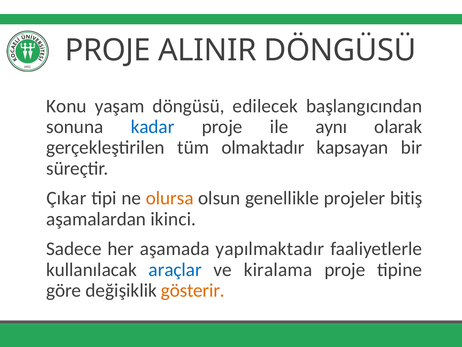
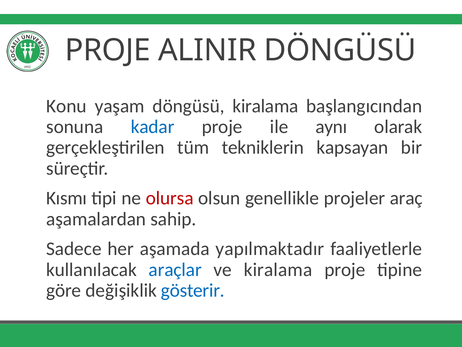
döngüsü edilecek: edilecek -> kiralama (265, 106)
olmaktadır: olmaktadır -> tekniklerin (263, 147)
Çıkar: Çıkar -> Kısmı (67, 198)
olursa colour: orange -> red (170, 198)
bitiş: bitiş -> araç (406, 198)
ikinci: ikinci -> sahip (173, 219)
gösterir colour: orange -> blue (193, 290)
